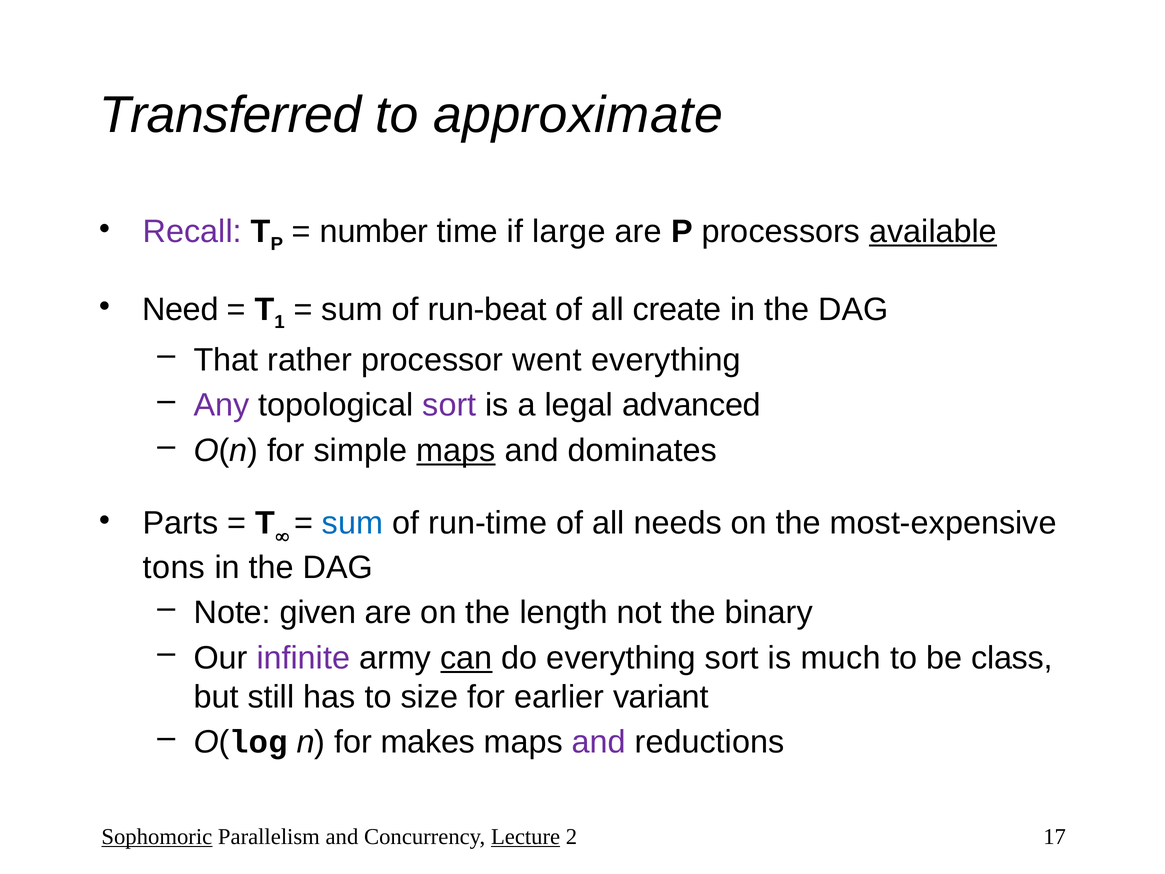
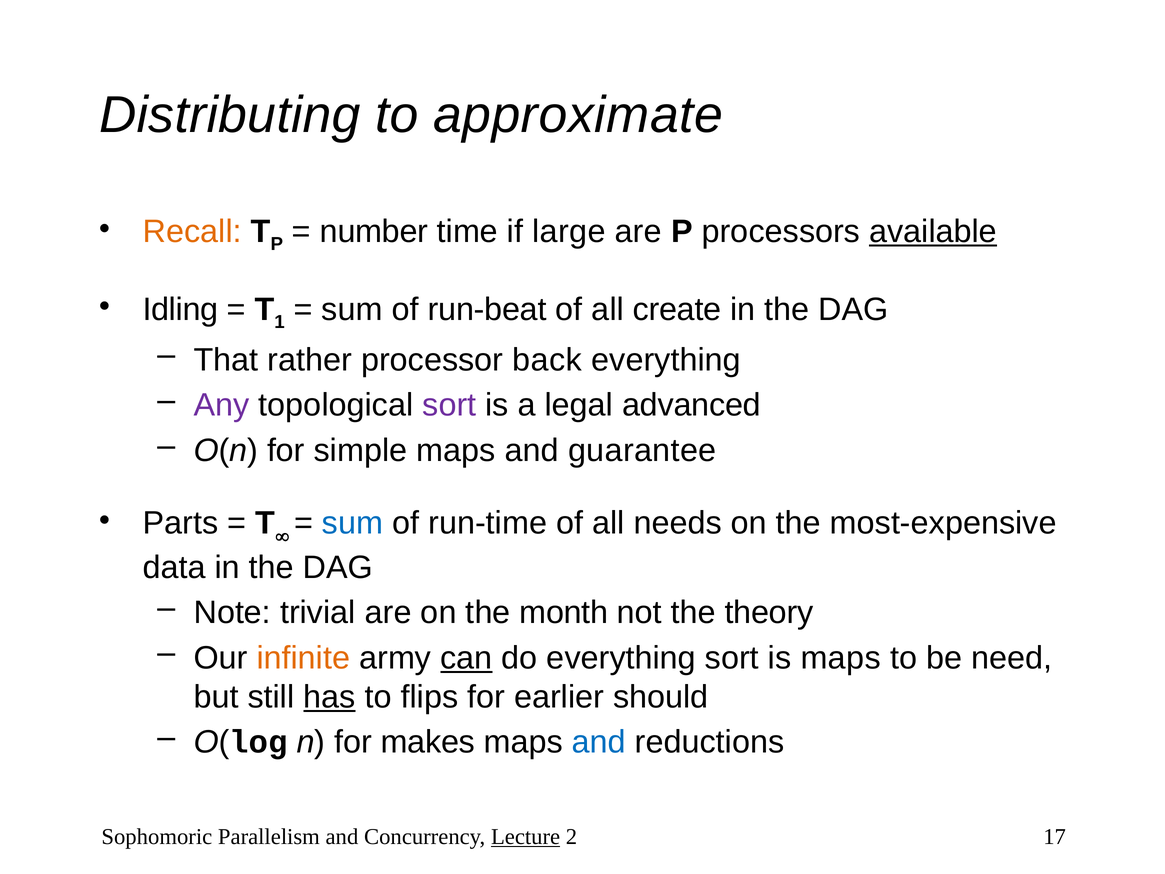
Transferred: Transferred -> Distributing (230, 115)
Recall colour: purple -> orange (192, 231)
Need: Need -> Idling (180, 309)
went: went -> back (547, 360)
maps underline: present -> none (456, 450)
dominates: dominates -> guarantee (642, 450)
tons: tons -> data (174, 567)
given: given -> trivial (318, 612)
length: length -> month (564, 612)
binary: binary -> theory (769, 612)
infinite colour: purple -> orange (303, 658)
is much: much -> maps (841, 658)
class: class -> need (1012, 658)
has underline: none -> present (329, 697)
size: size -> flips (429, 697)
variant: variant -> should (661, 697)
and colour: purple -> blue (599, 742)
Sophomoric underline: present -> none (157, 837)
